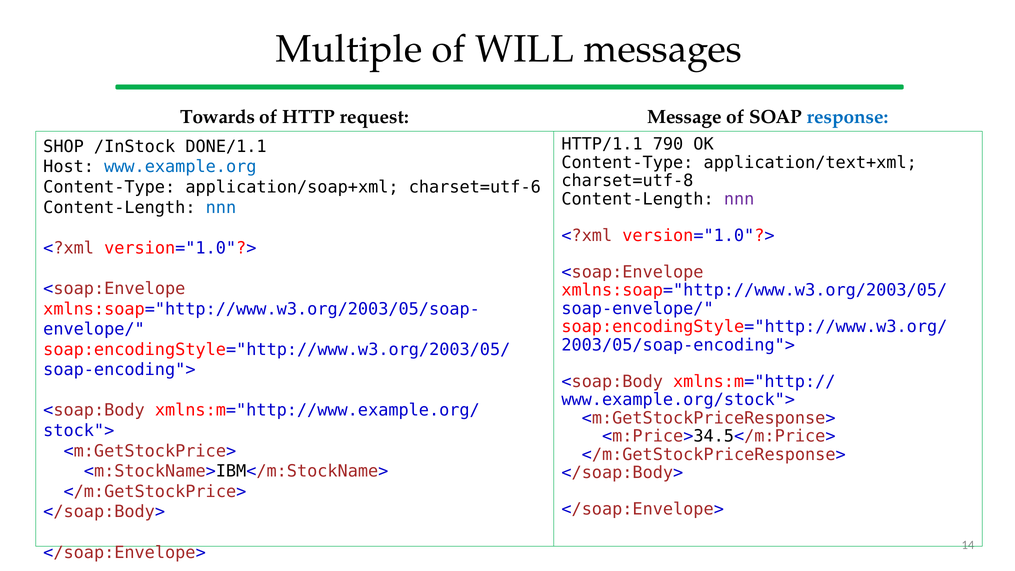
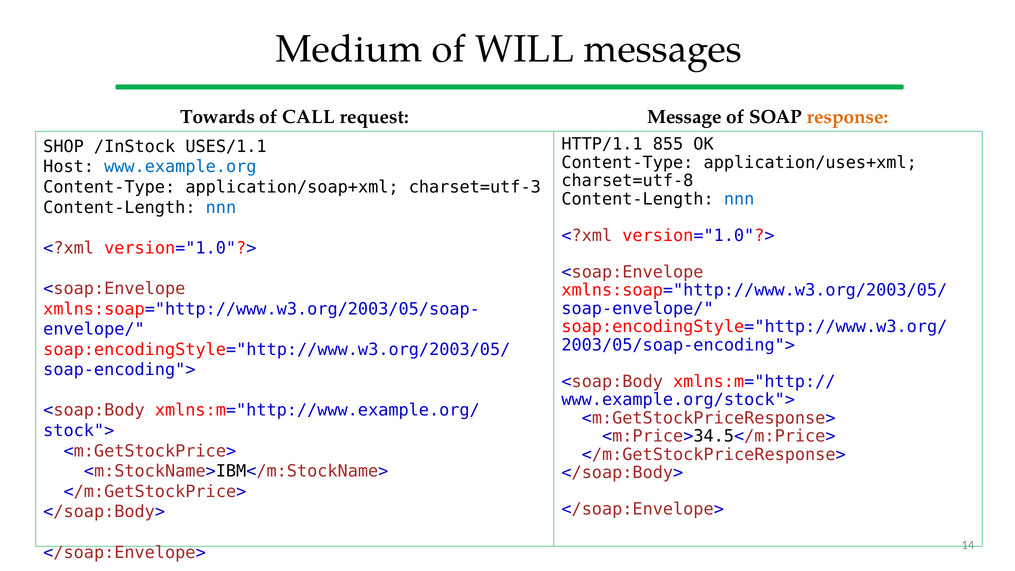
Multiple: Multiple -> Medium (349, 49)
HTTP: HTTP -> CALL (309, 117)
response colour: blue -> orange (848, 117)
790: 790 -> 855 (668, 144)
DONE/1.1: DONE/1.1 -> USES/1.1 (226, 147)
application/text+xml: application/text+xml -> application/uses+xml (810, 163)
charset=utf-6: charset=utf-6 -> charset=utf-3 (475, 187)
nnn colour: purple -> blue (739, 199)
